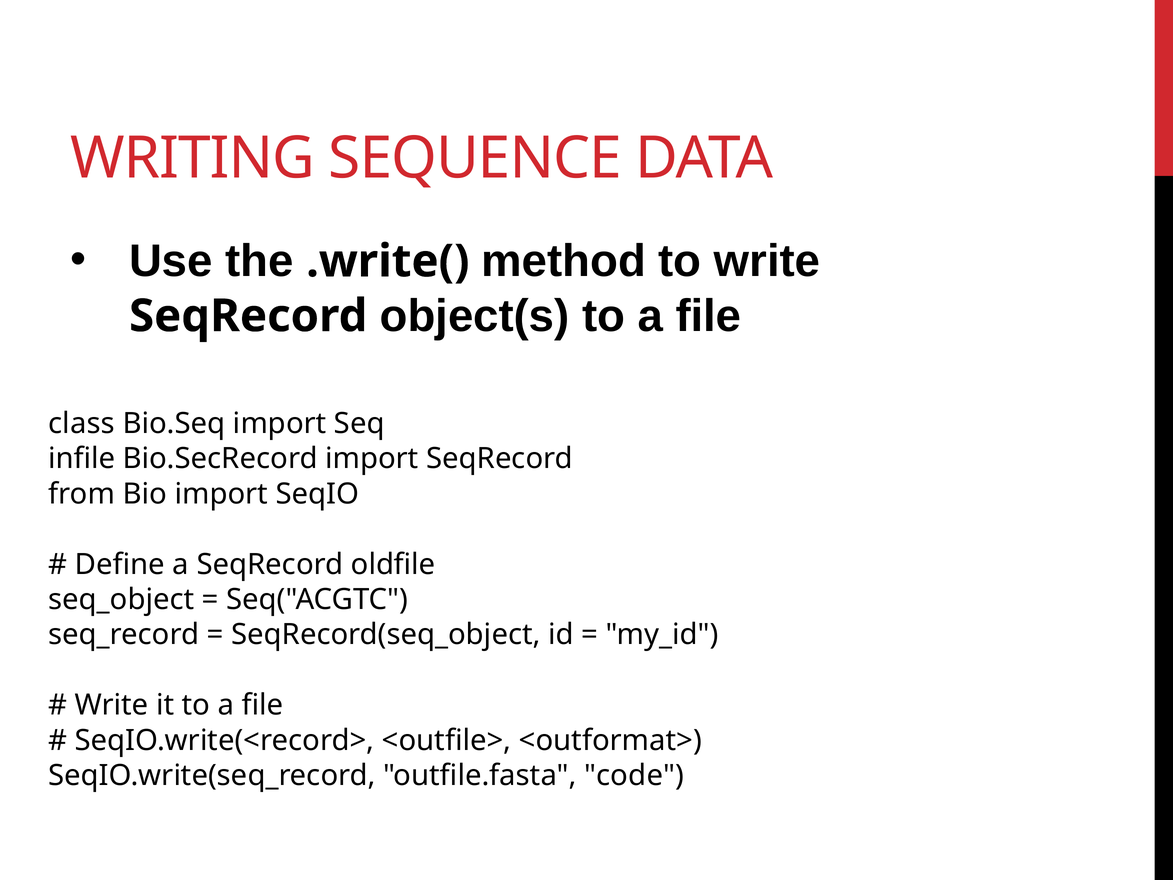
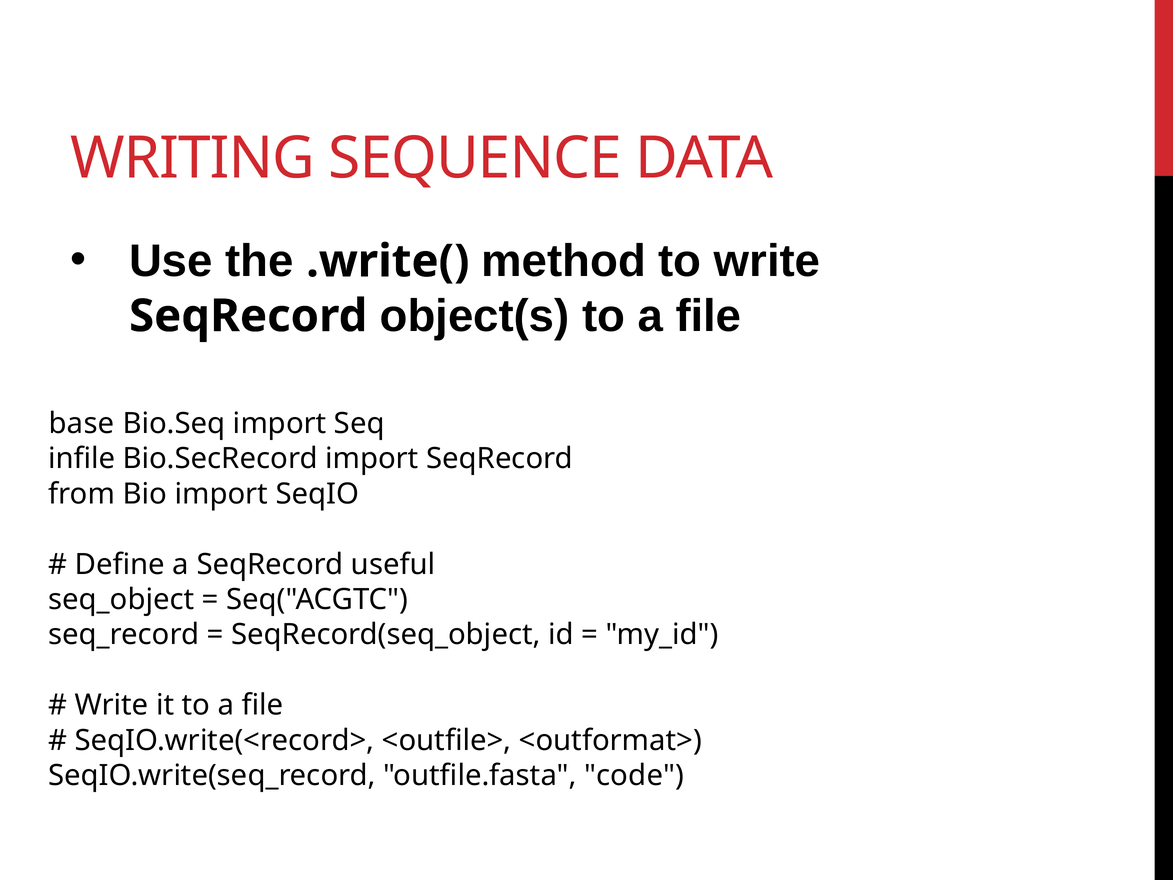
class: class -> base (82, 423)
oldfile: oldfile -> useful (393, 564)
